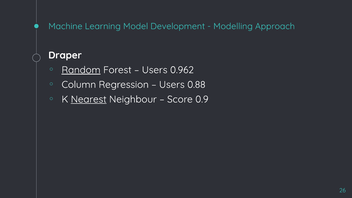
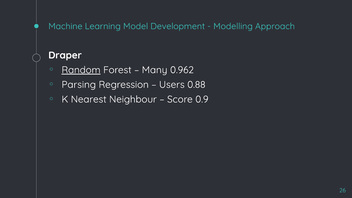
Users: Users -> Many (155, 70)
Column: Column -> Parsing (79, 85)
Nearest underline: present -> none (89, 99)
